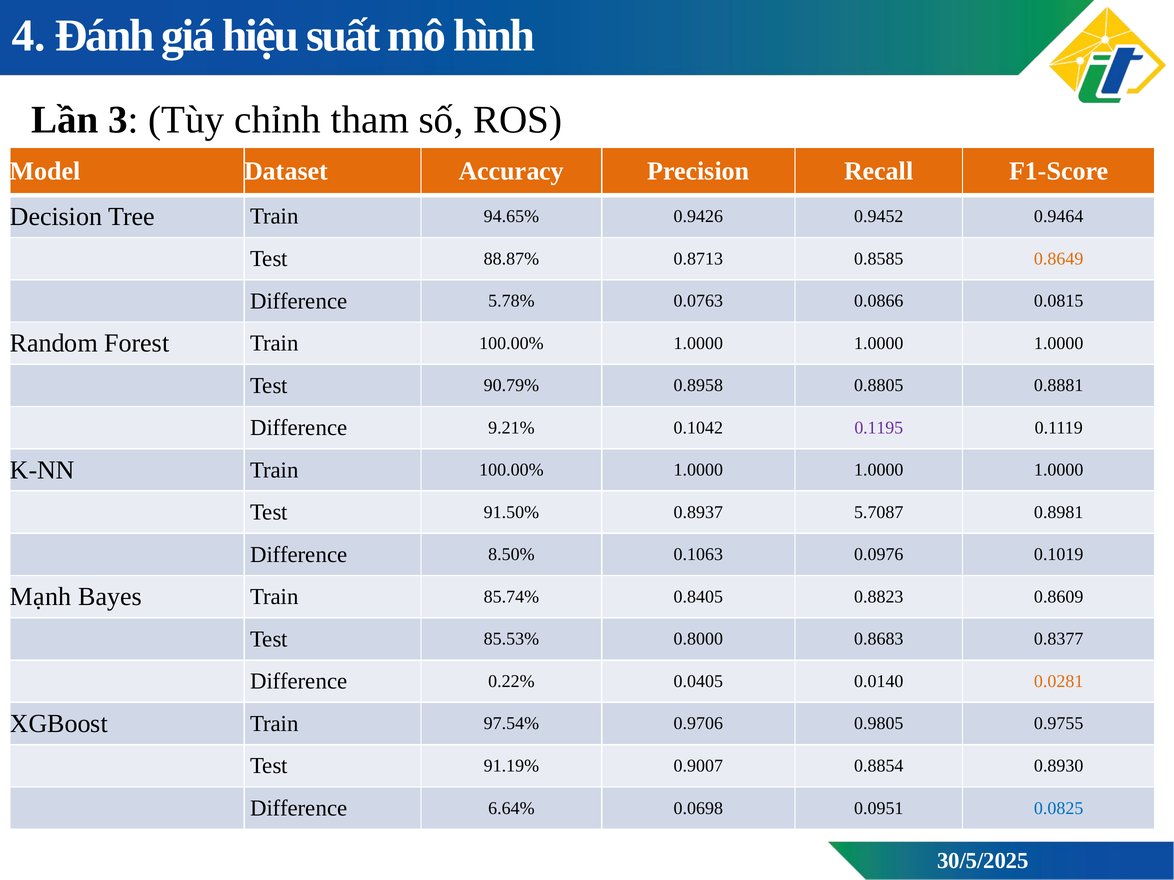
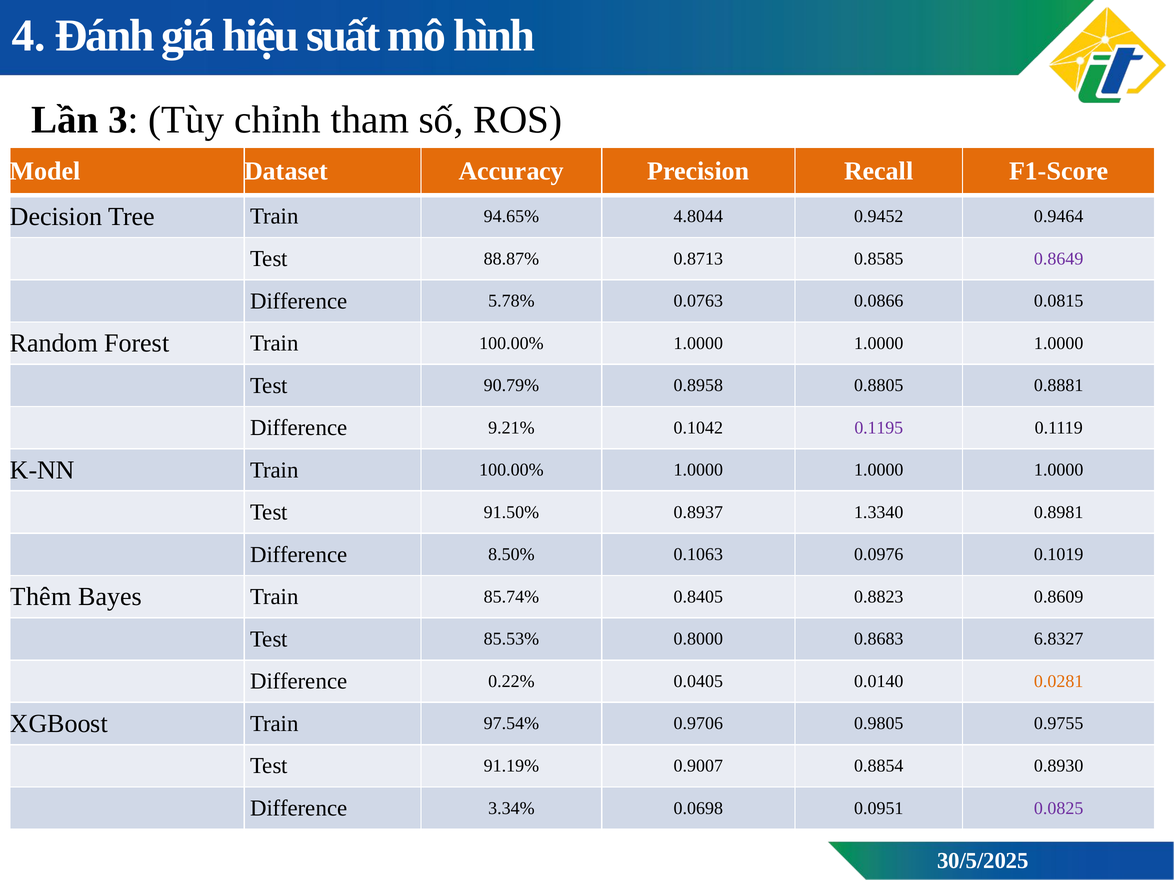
0.9426: 0.9426 -> 4.8044 (698, 217)
0.8649 colour: orange -> purple (1059, 259)
5.7087: 5.7087 -> 1.3340 (879, 512)
Mạnh: Mạnh -> Thêm (41, 597)
0.8377: 0.8377 -> 6.8327 (1059, 639)
6.64%: 6.64% -> 3.34% (511, 809)
0.0825 colour: blue -> purple (1059, 809)
